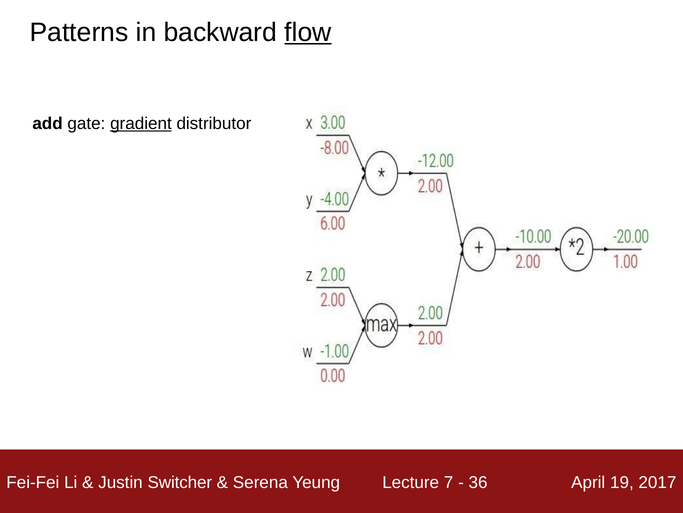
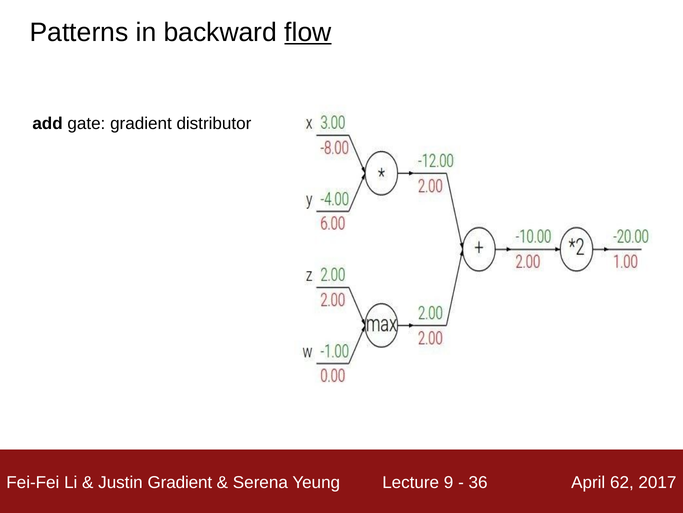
gradient underline: present -> none (141, 124)
Justin Switcher: Switcher -> Gradient (180, 482)
7: 7 -> 9 (449, 482)
19: 19 -> 62 (622, 482)
